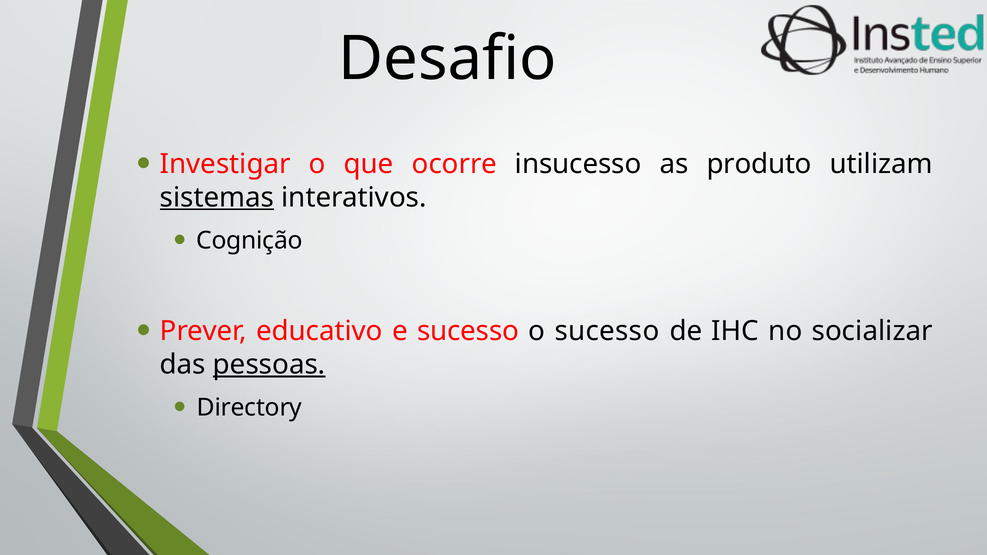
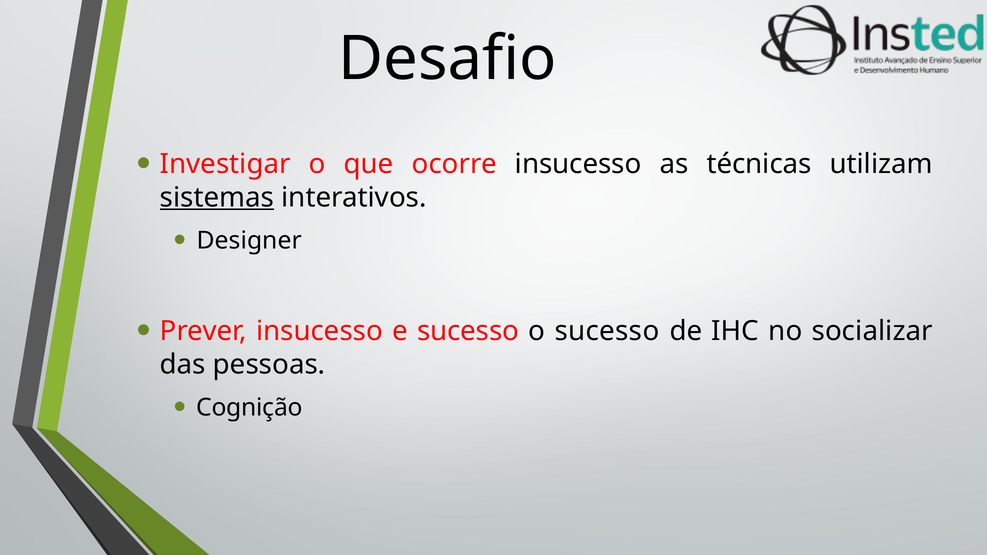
produto: produto -> técnicas (759, 164)
Cognição: Cognição -> Designer (249, 241)
Prever educativo: educativo -> insucesso (319, 331)
pessoas underline: present -> none (269, 365)
Directory: Directory -> Cognição (249, 408)
